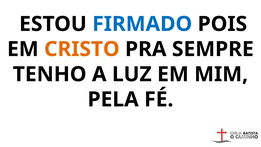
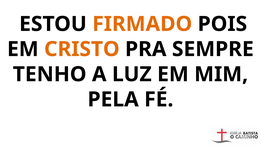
FIRMADO colour: blue -> orange (142, 24)
